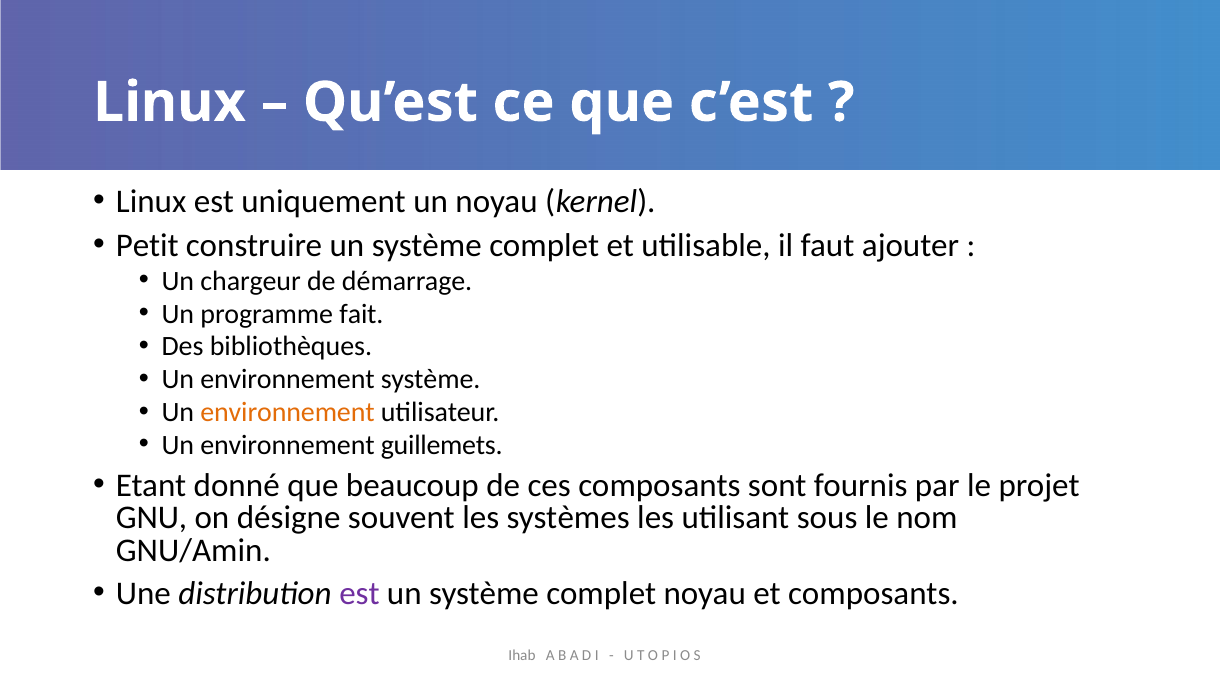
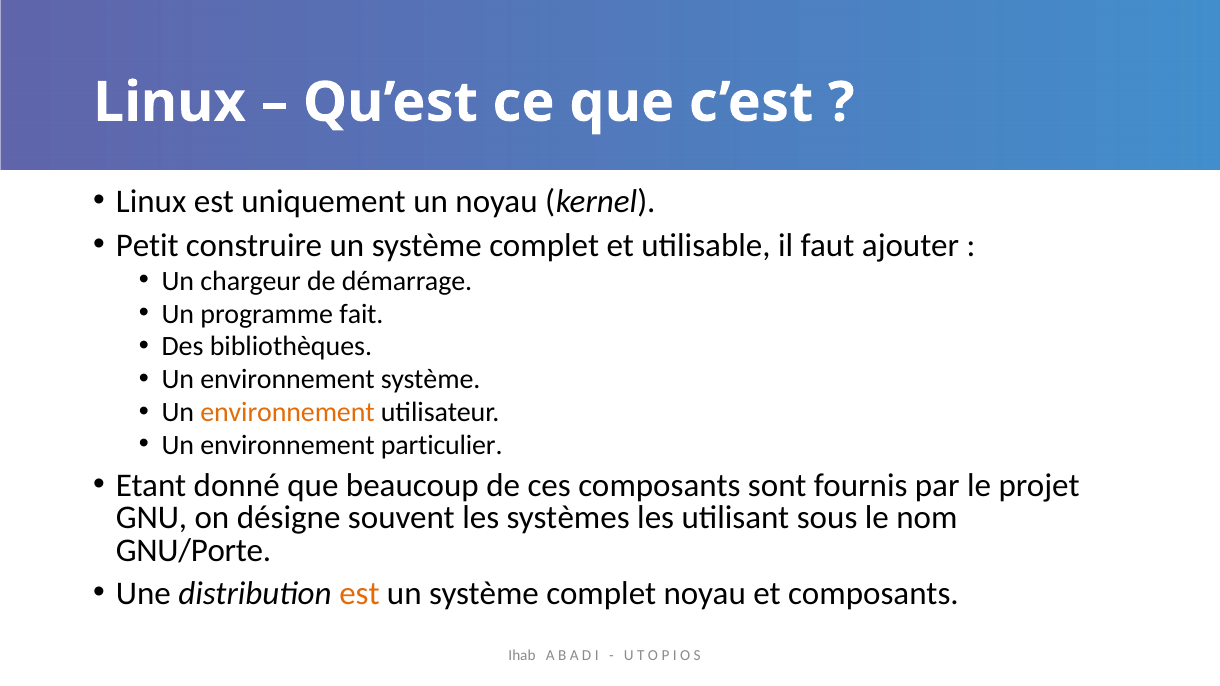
guillemets: guillemets -> particulier (442, 445)
GNU/Amin: GNU/Amin -> GNU/Porte (194, 550)
est colour: purple -> orange (360, 594)
